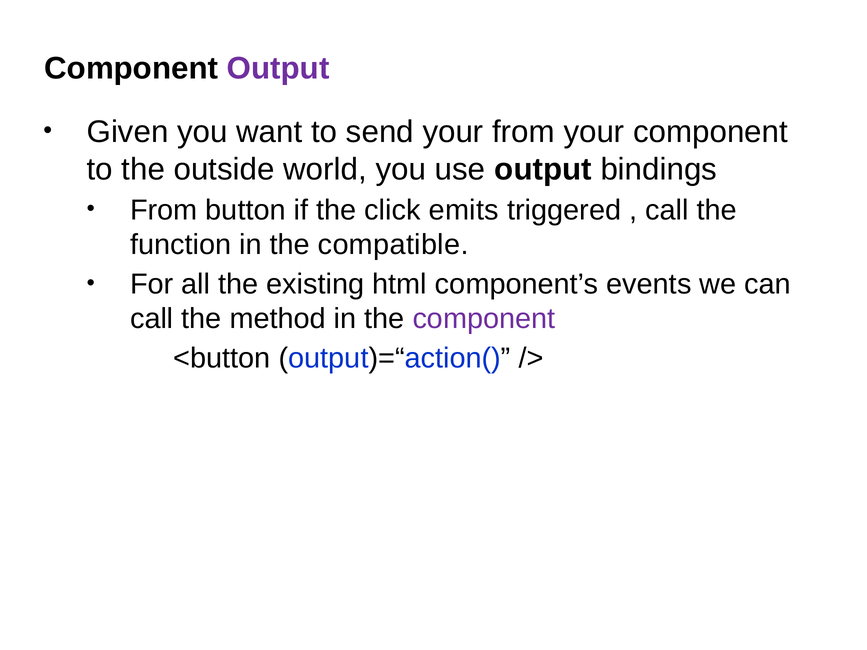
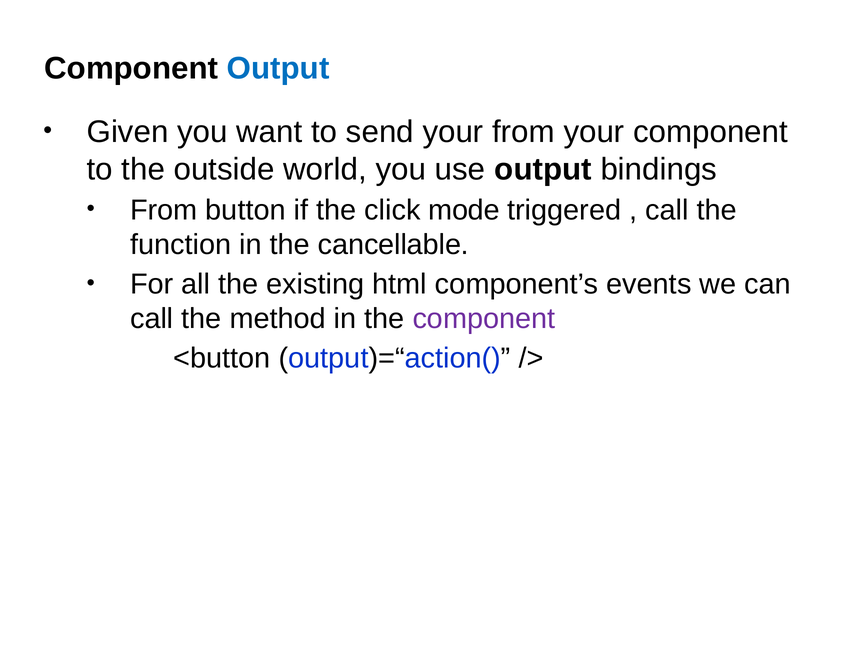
Output colour: purple -> blue (278, 68)
emits: emits -> mode (464, 210)
compatible: compatible -> cancellable (393, 245)
